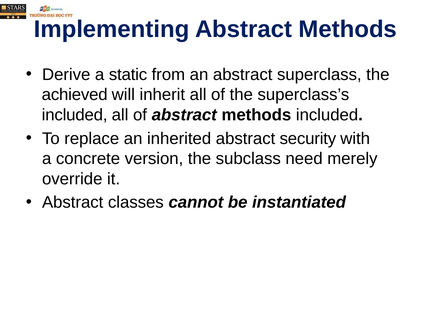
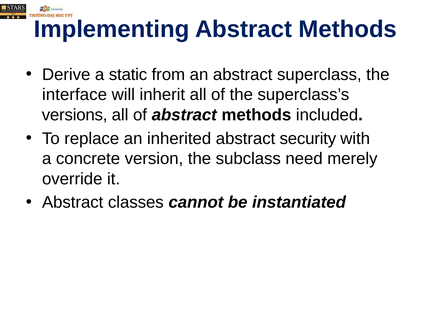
achieved: achieved -> interface (75, 95)
included: included -> versions (75, 115)
